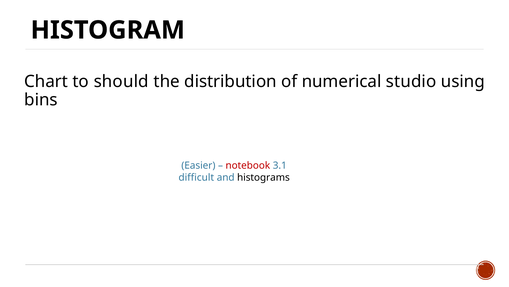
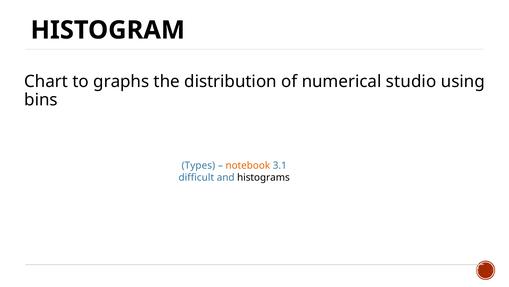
should: should -> graphs (121, 81)
Easier: Easier -> Types (198, 165)
notebook colour: red -> orange (248, 165)
